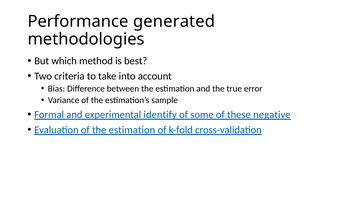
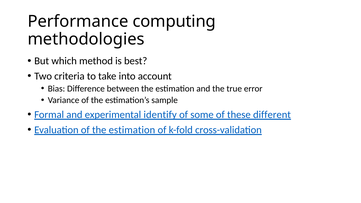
generated: generated -> computing (174, 21)
negative: negative -> different (272, 115)
